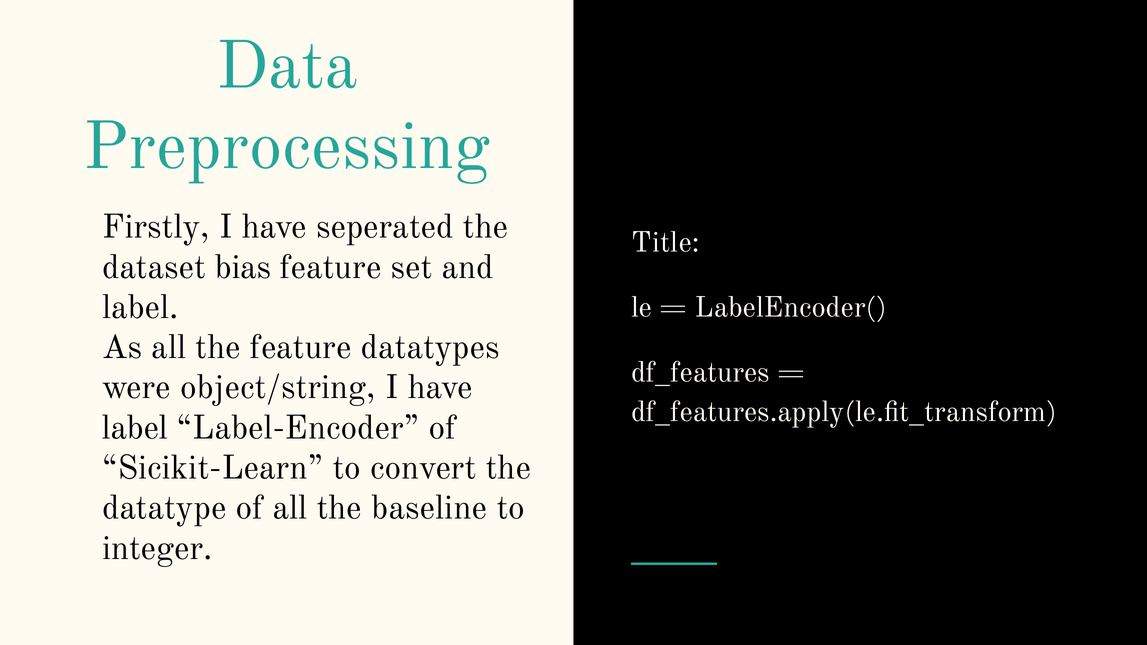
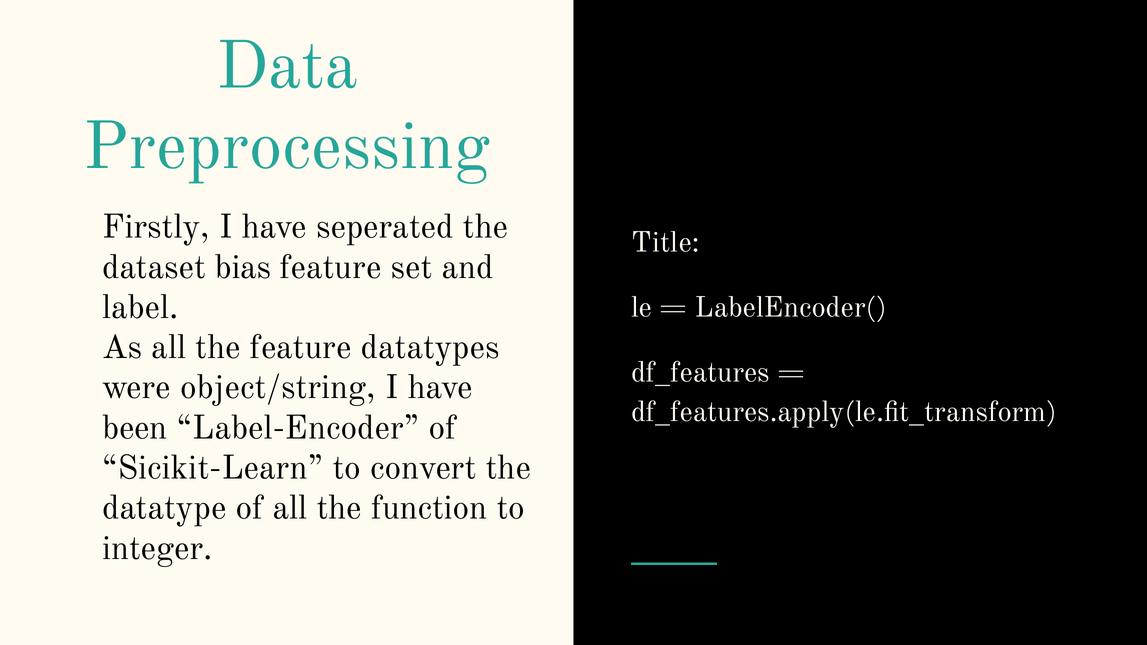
label: label -> been (135, 428)
baseline: baseline -> function (429, 508)
